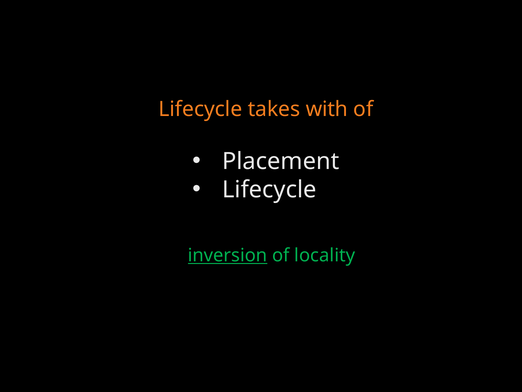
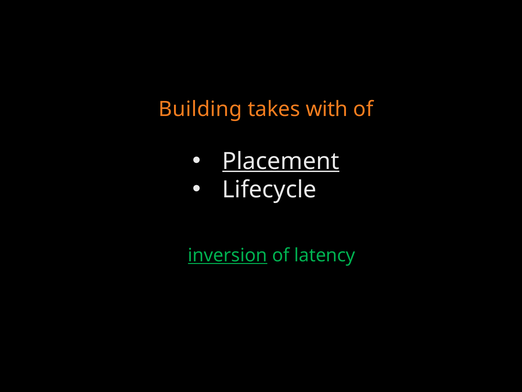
Lifecycle: Lifecycle -> Building (200, 109)
Placement underline: none -> present (281, 161)
locality: locality -> latency (325, 255)
